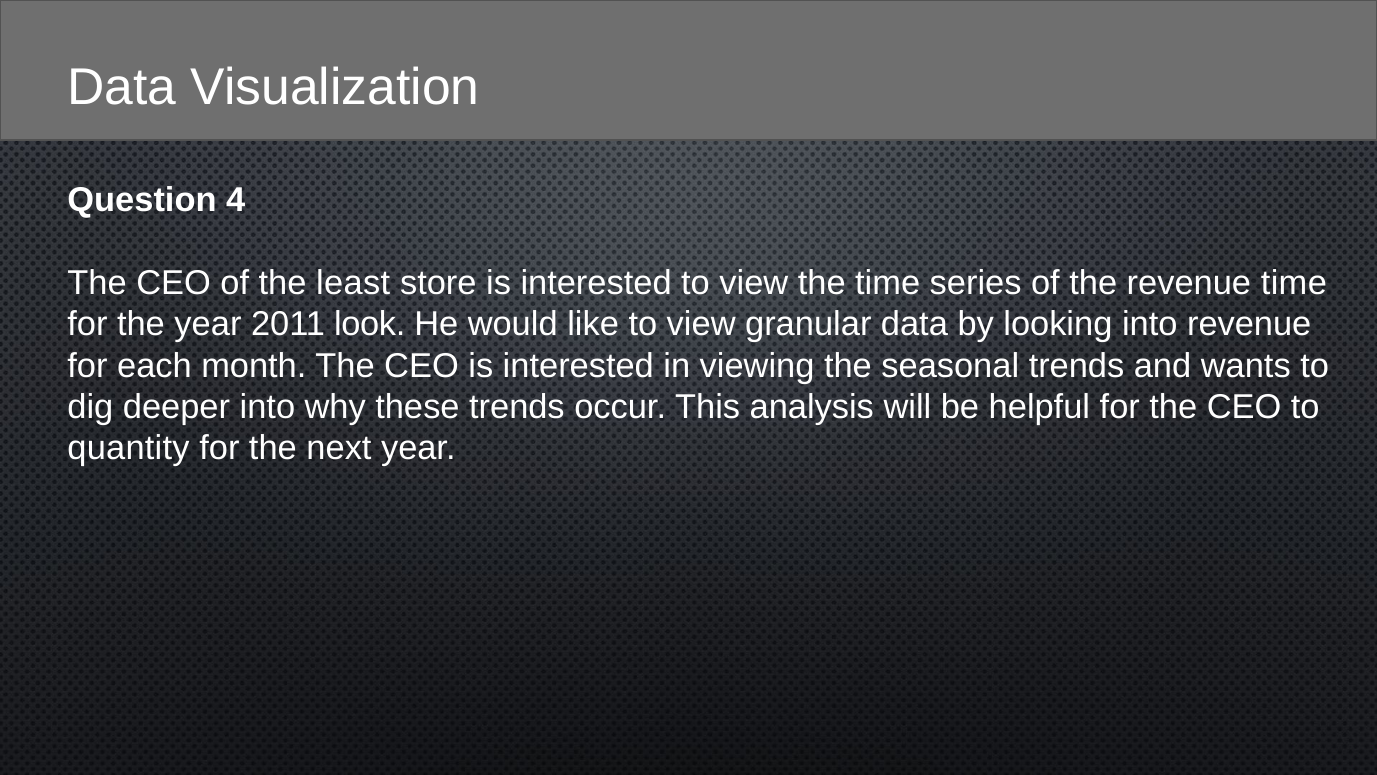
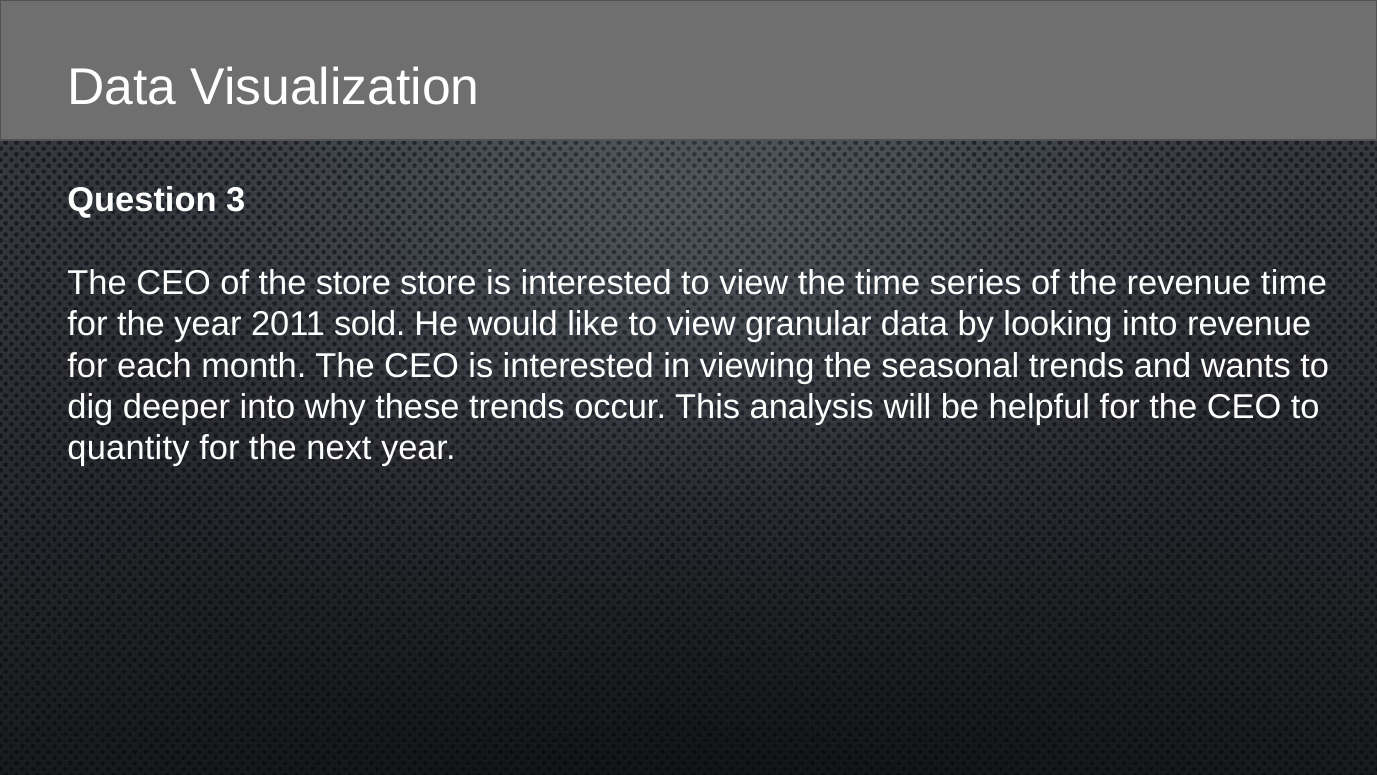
4: 4 -> 3 (236, 200)
the least: least -> store (354, 283)
look: look -> sold (370, 324)
